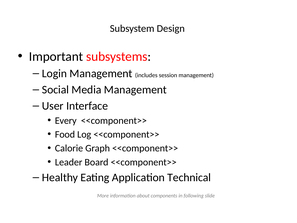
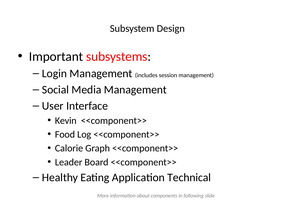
Every: Every -> Kevin (66, 120)
